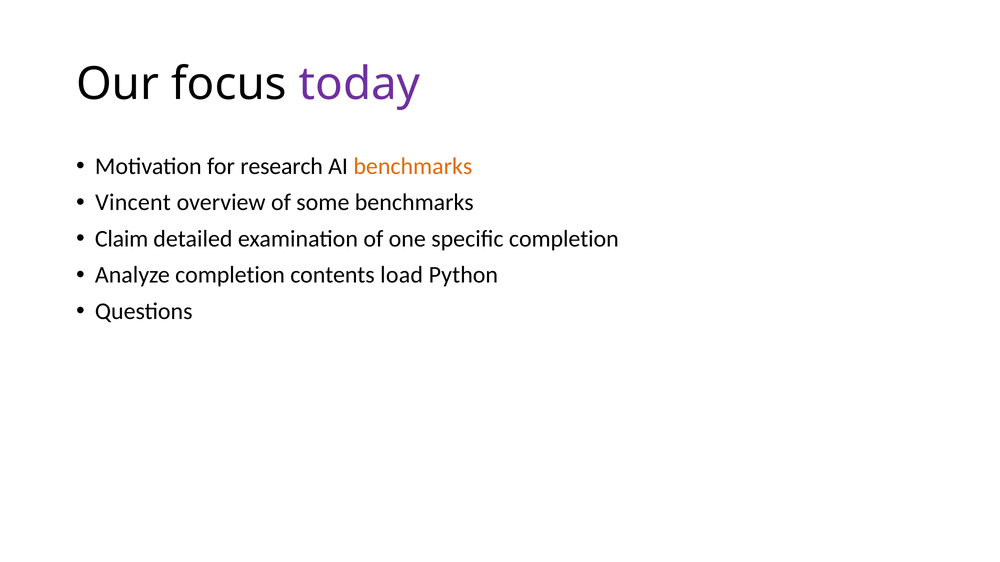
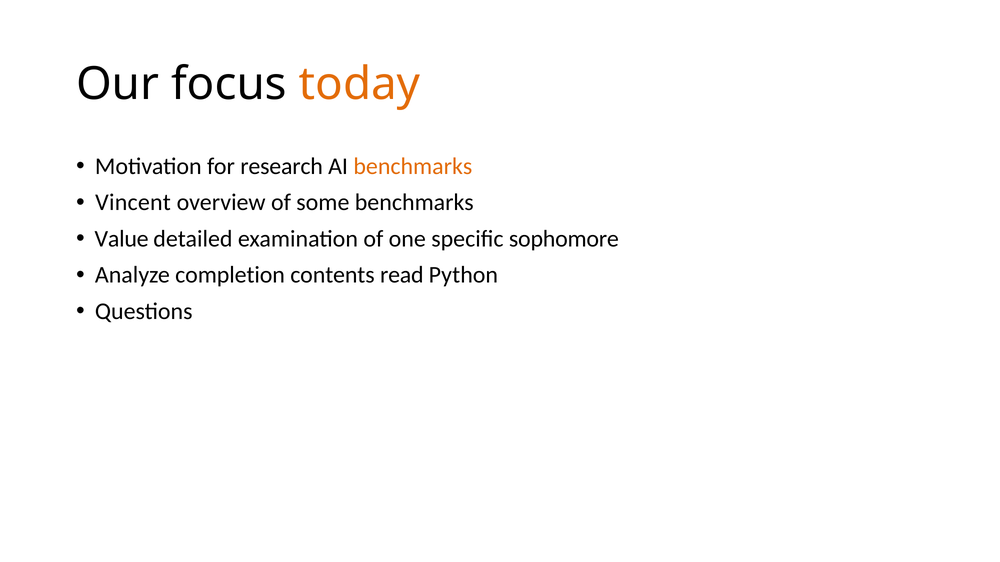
today colour: purple -> orange (360, 84)
Claim: Claim -> Value (122, 239)
specific completion: completion -> sophomore (564, 239)
load: load -> read (402, 275)
